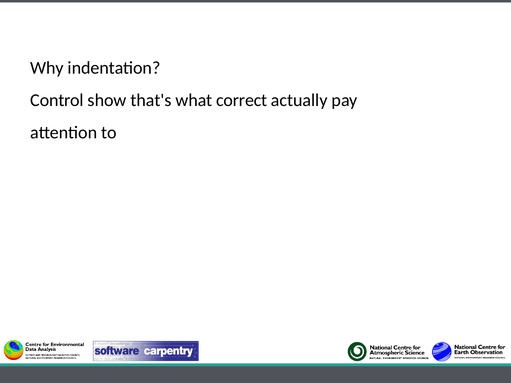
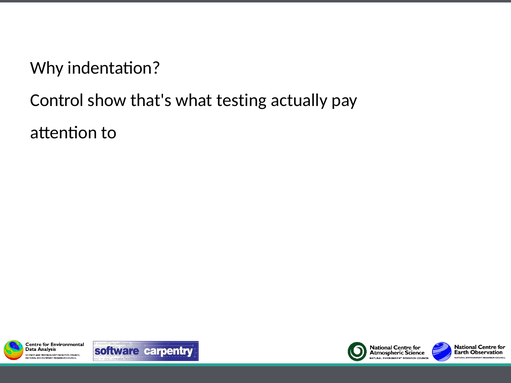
correct: correct -> testing (242, 100)
